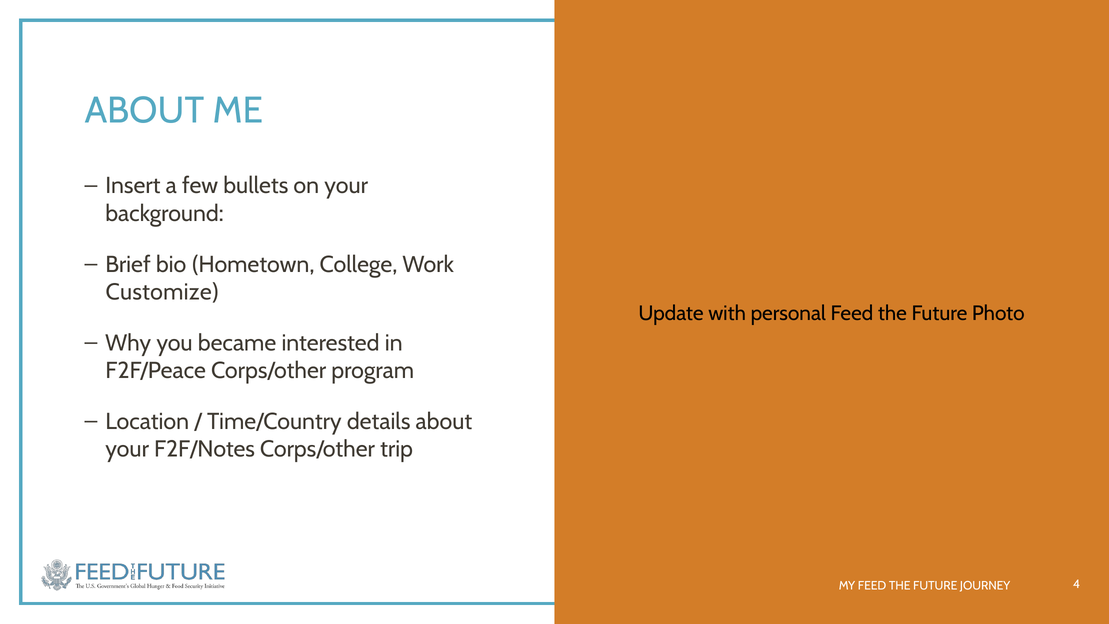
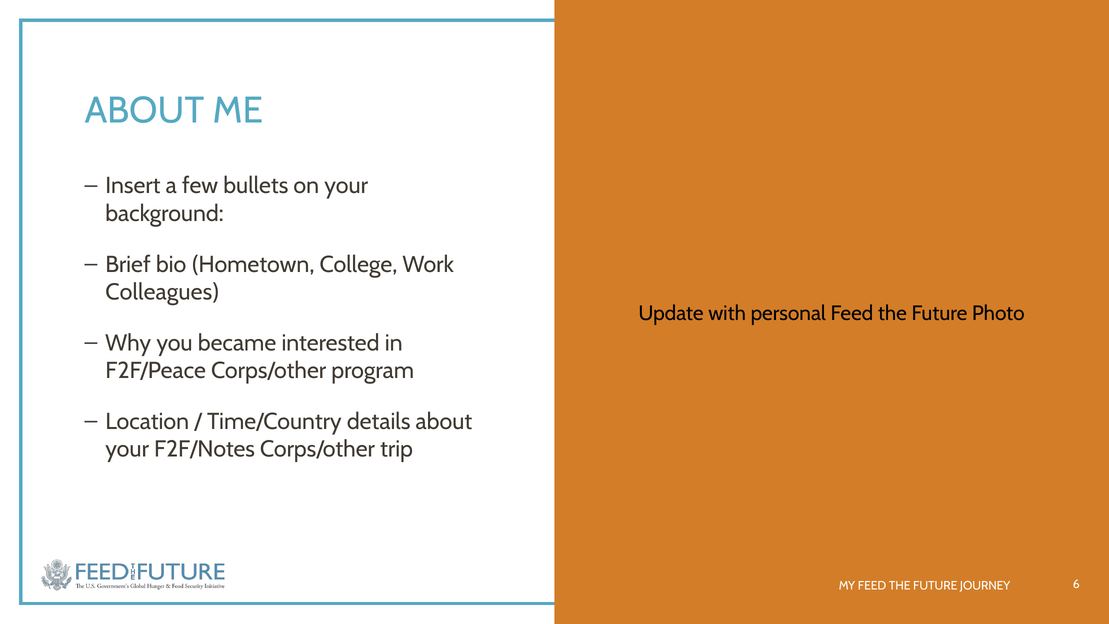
Customize: Customize -> Colleagues (162, 292)
4: 4 -> 6 (1076, 584)
